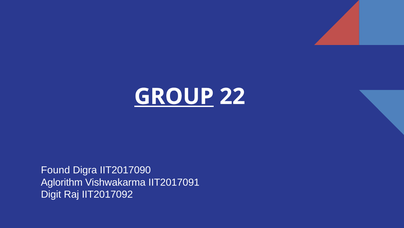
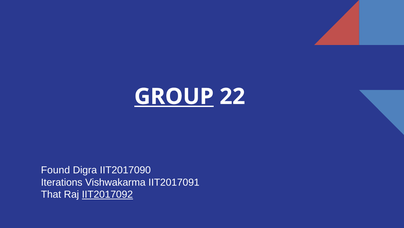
Aglorithm: Aglorithm -> Iterations (62, 182)
Digit: Digit -> That (51, 194)
IIT2017092 underline: none -> present (107, 194)
